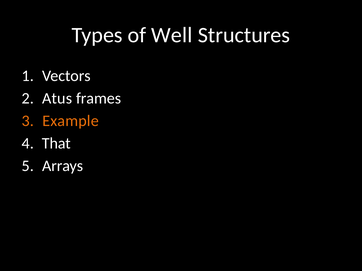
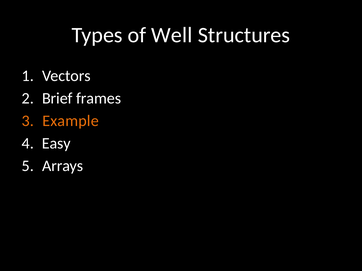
Atus: Atus -> Brief (57, 98)
That: That -> Easy (56, 144)
